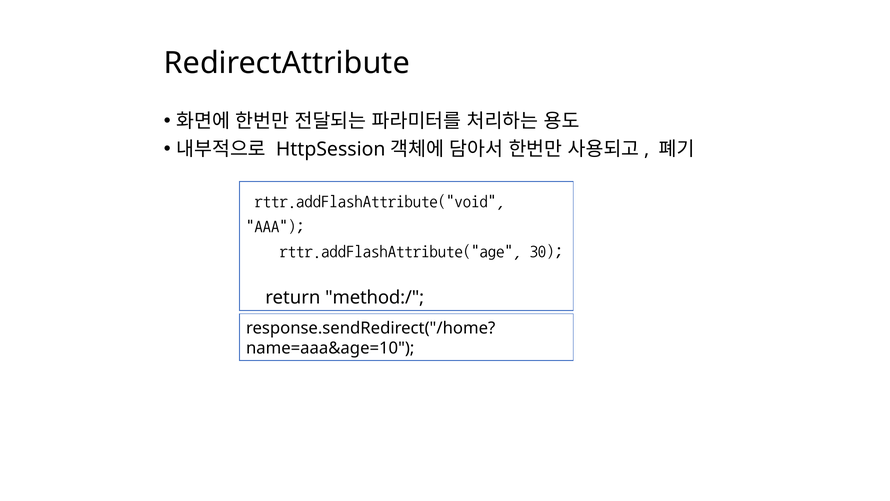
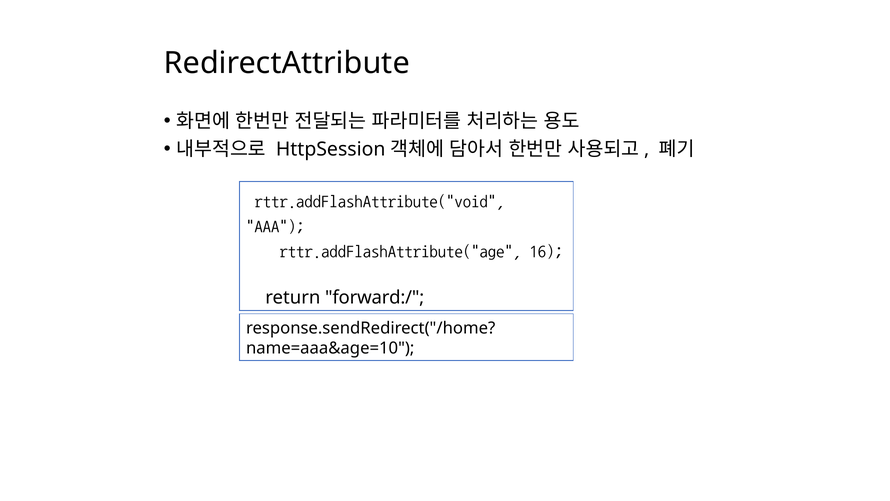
30: 30 -> 16 (546, 251)
method:/: method:/ -> forward:/ (375, 297)
